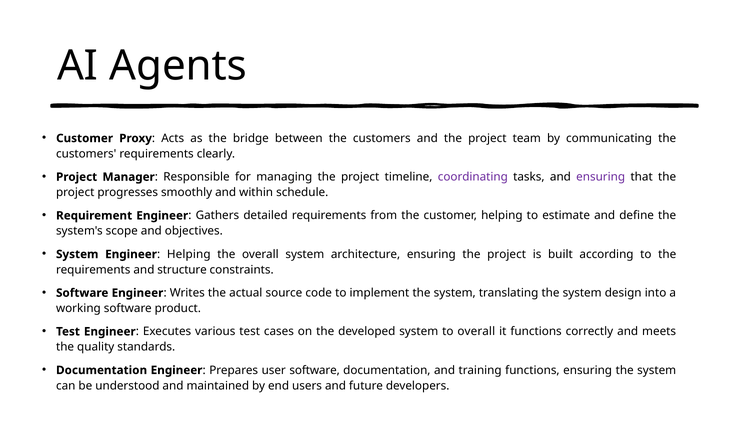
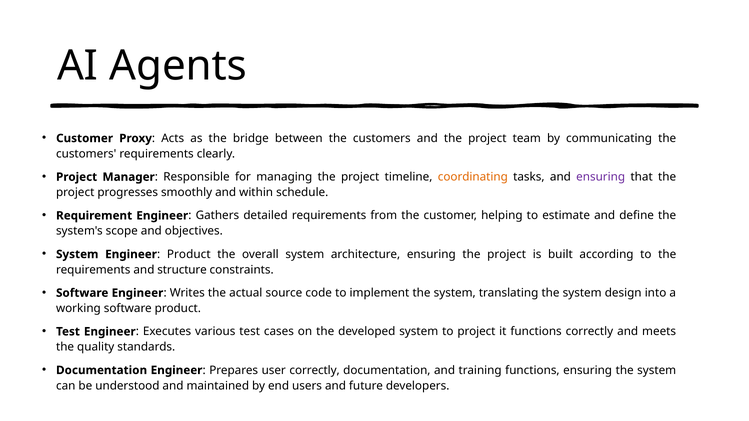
coordinating colour: purple -> orange (473, 177)
Engineer Helping: Helping -> Product (189, 254)
to overall: overall -> project (476, 332)
user software: software -> correctly (315, 370)
